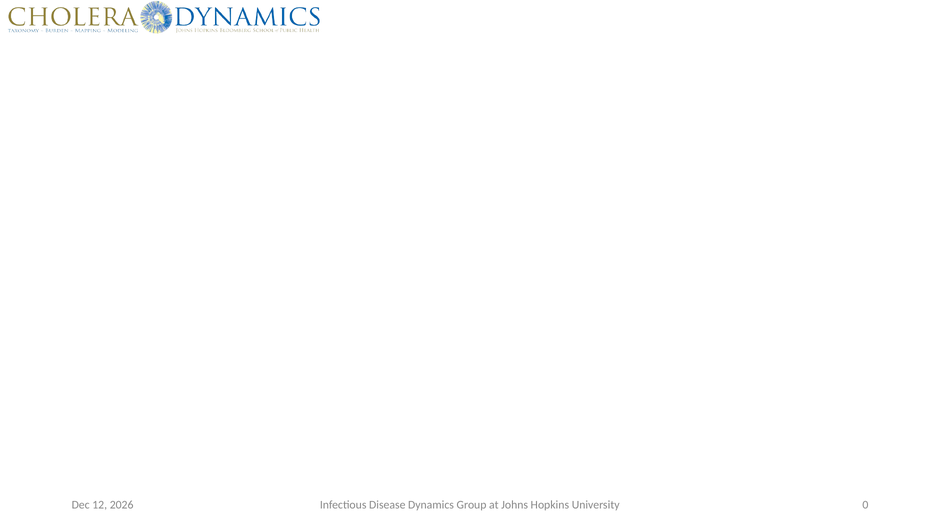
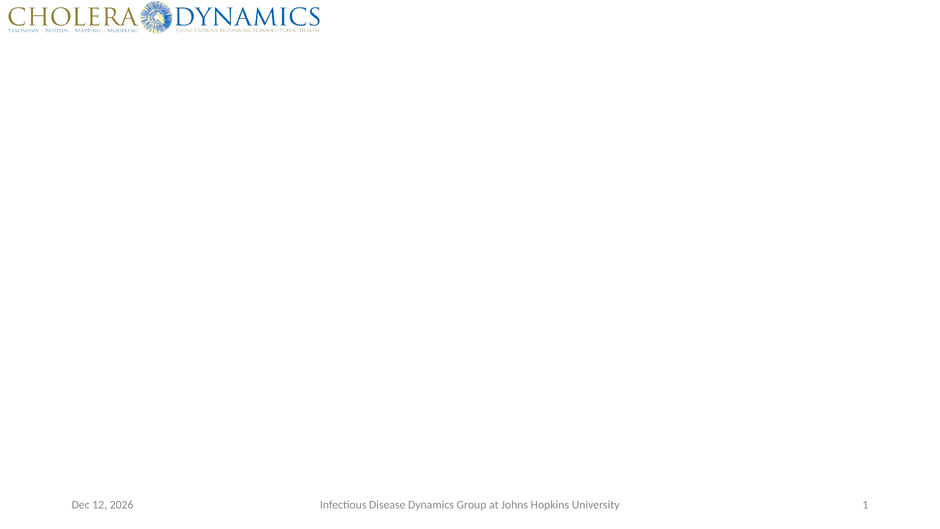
0: 0 -> 1 (865, 505)
